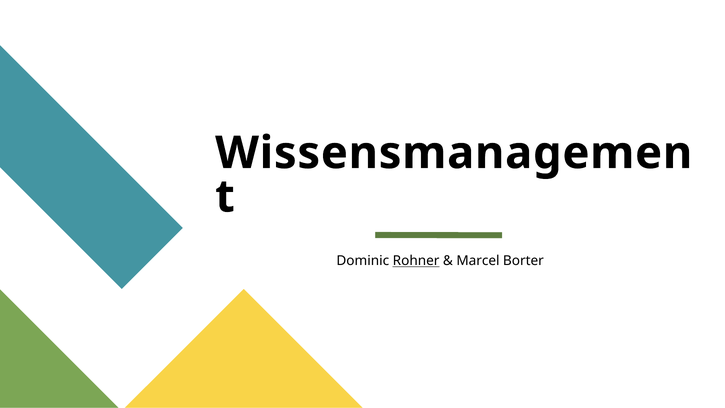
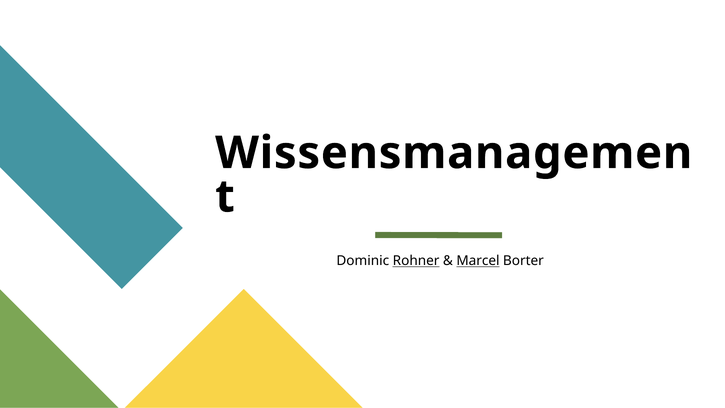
Marcel underline: none -> present (478, 261)
